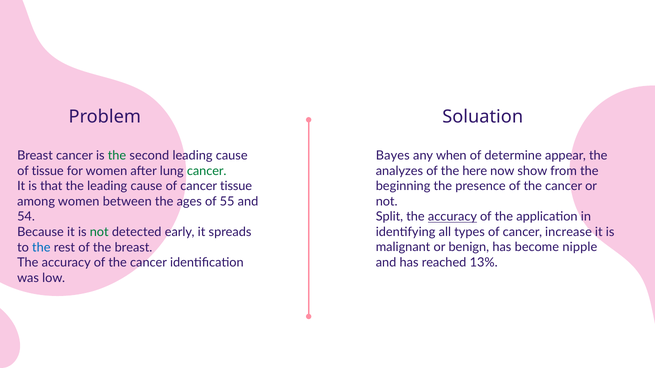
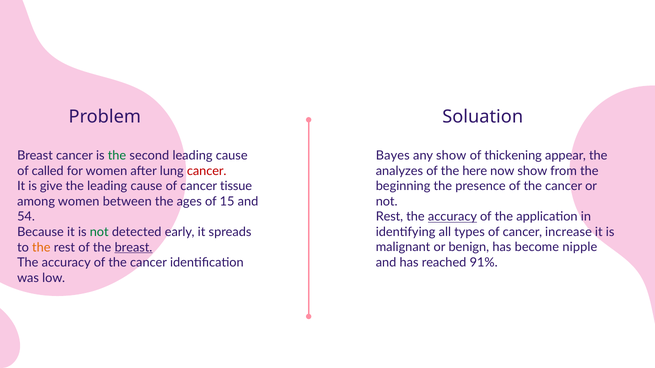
any when: when -> show (451, 156)
determine: determine -> thickening (513, 156)
of tissue: tissue -> called (48, 171)
cancer colour: green -> red (207, 171)
that: that -> give (51, 186)
55: 55 -> 15 (227, 202)
Split: Split -> Rest (389, 217)
the colour: blue -> orange (41, 248)
breast underline: none -> present (133, 248)
13%: 13% -> 91% (484, 263)
